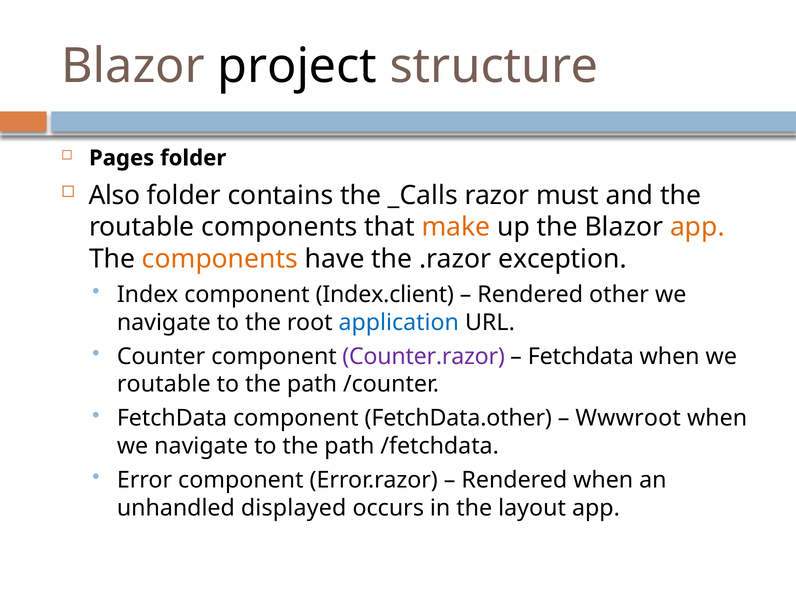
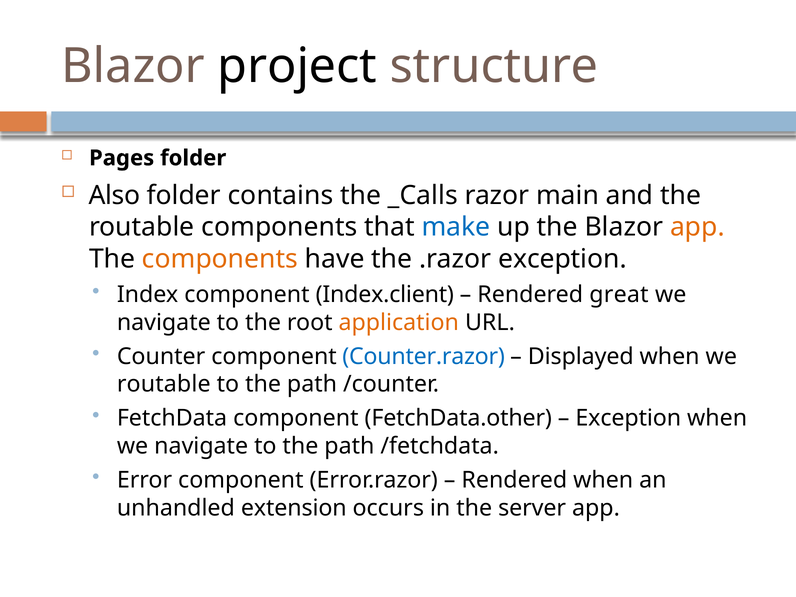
must: must -> main (568, 195)
make colour: orange -> blue (456, 227)
other: other -> great (619, 295)
application colour: blue -> orange (399, 323)
Counter.razor colour: purple -> blue (424, 356)
Fetchdata: Fetchdata -> Displayed (581, 356)
Wwwroot: Wwwroot -> Exception (628, 418)
displayed: displayed -> extension (294, 508)
layout: layout -> server (532, 508)
